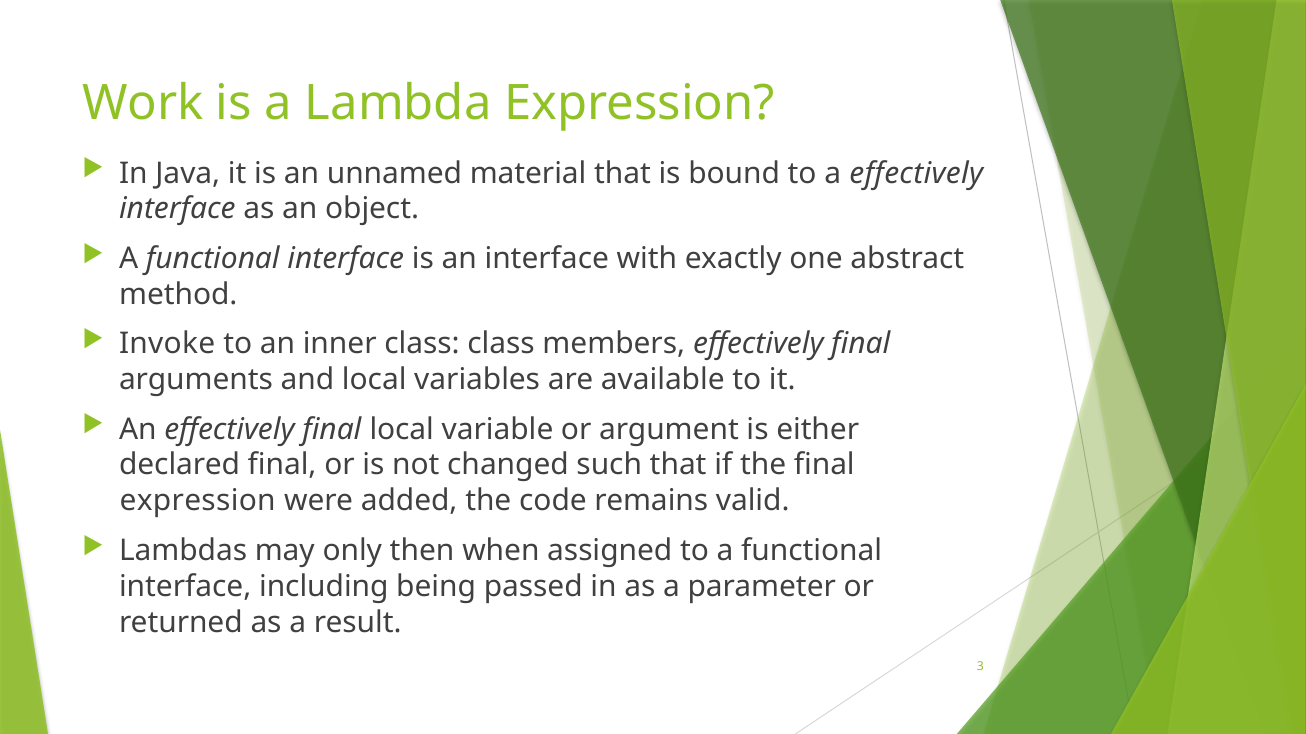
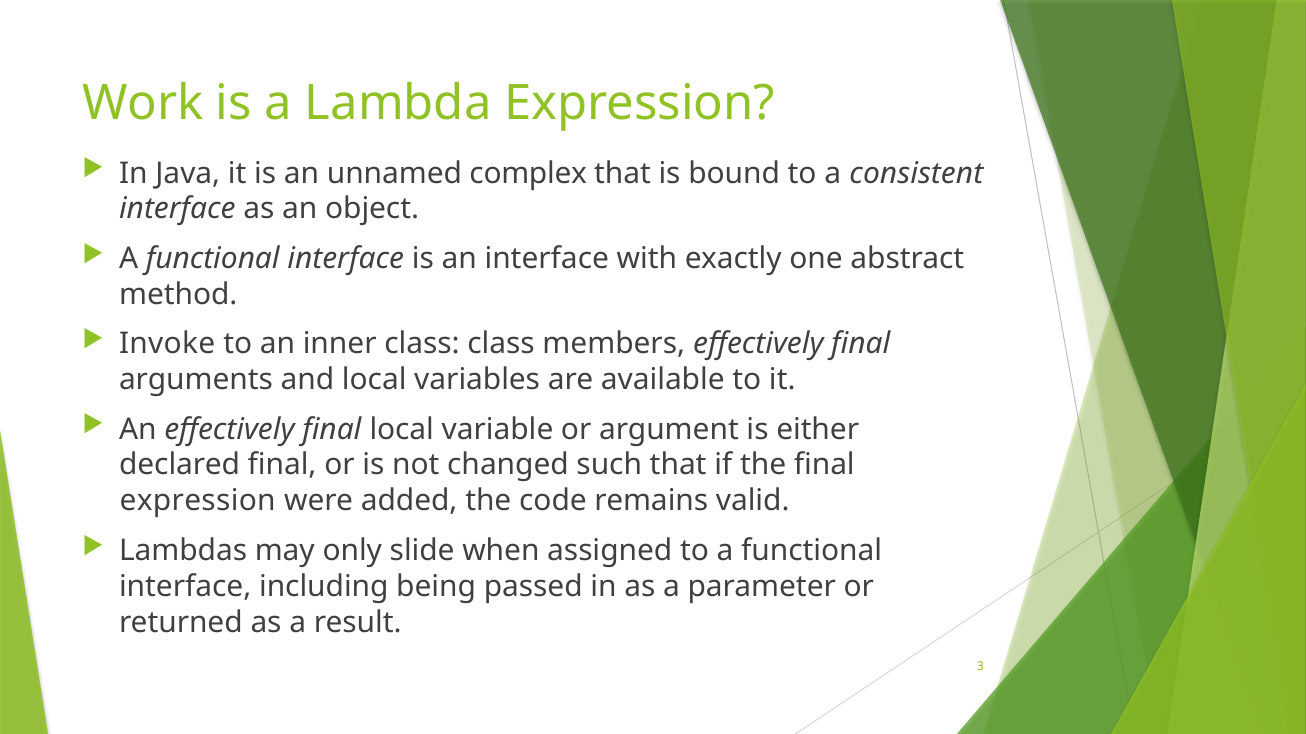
material: material -> complex (528, 173)
a effectively: effectively -> consistent (916, 173)
then: then -> slide (422, 551)
